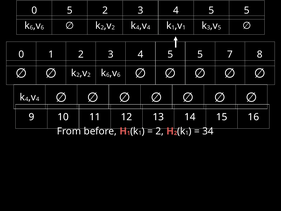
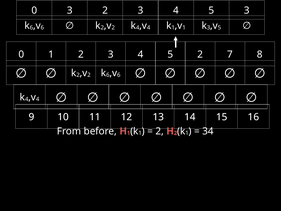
0 5: 5 -> 3 (70, 10)
5: 5 -> 3 (247, 10)
5: 5 -> 2 (200, 54)
